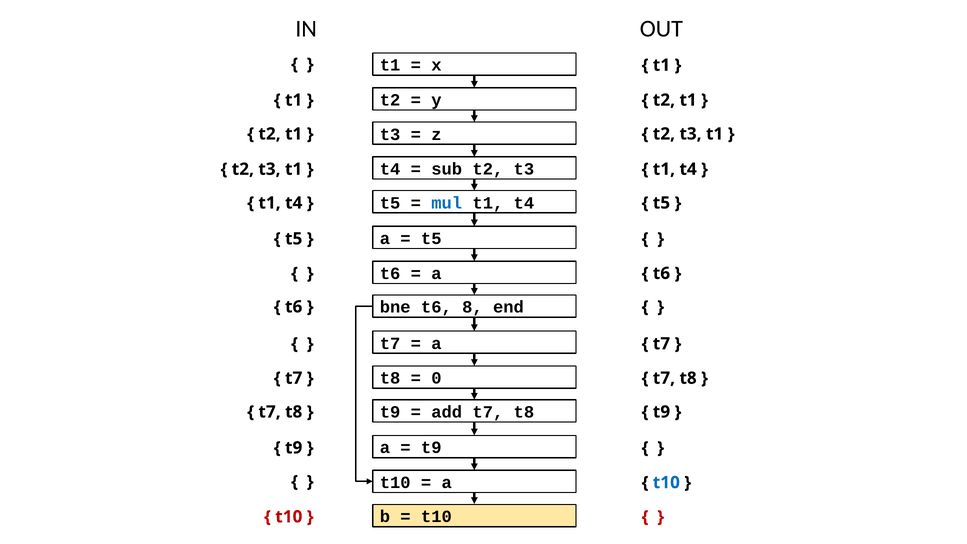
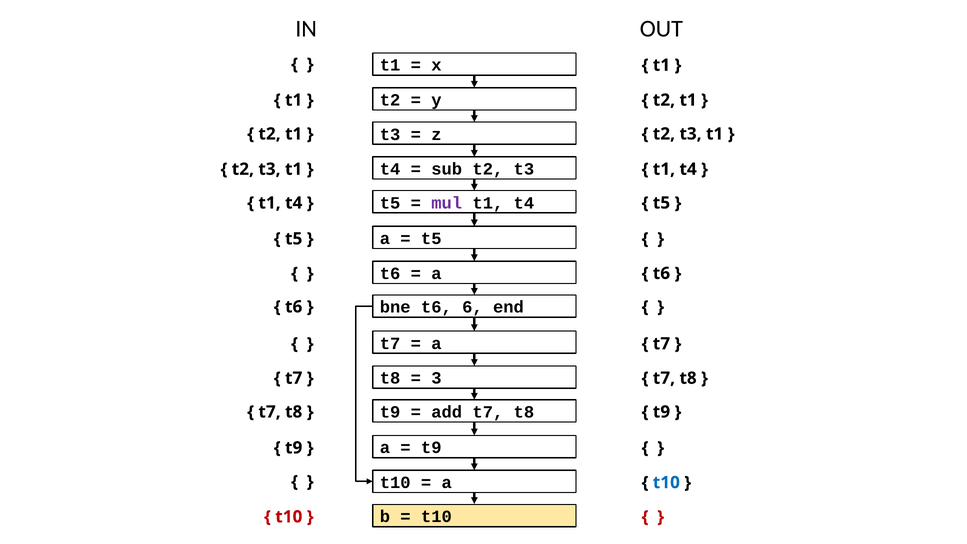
mul colour: blue -> purple (447, 203)
8: 8 -> 6 (472, 307)
0: 0 -> 3 (436, 378)
